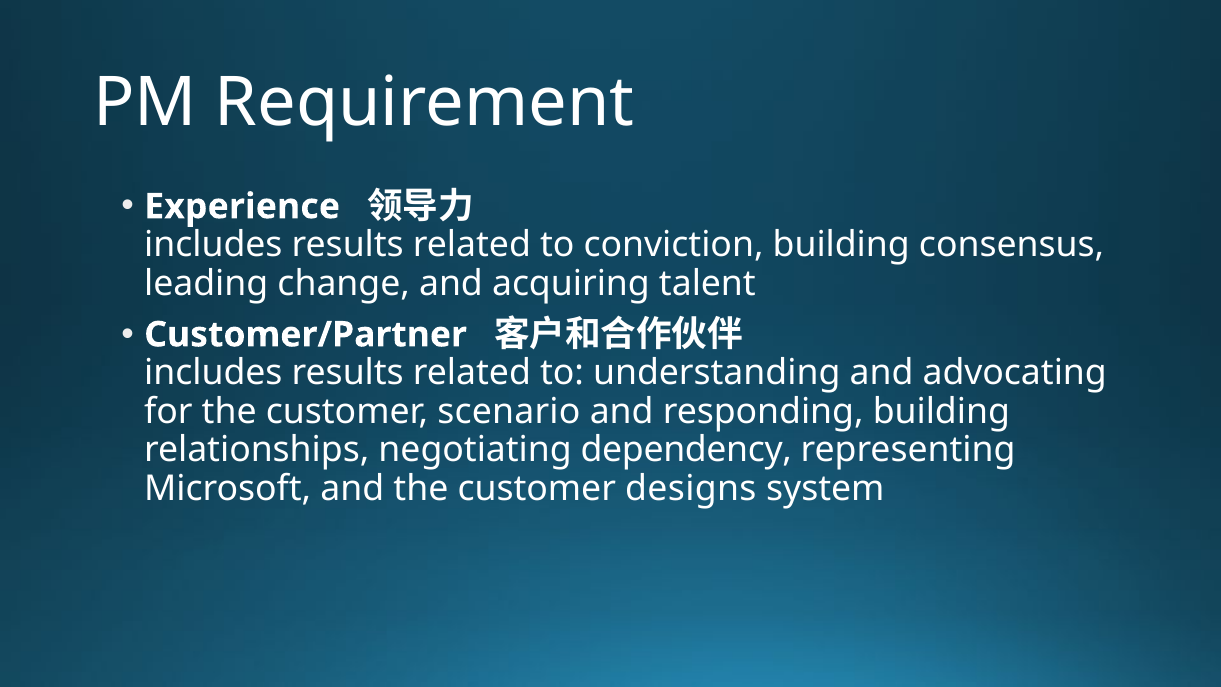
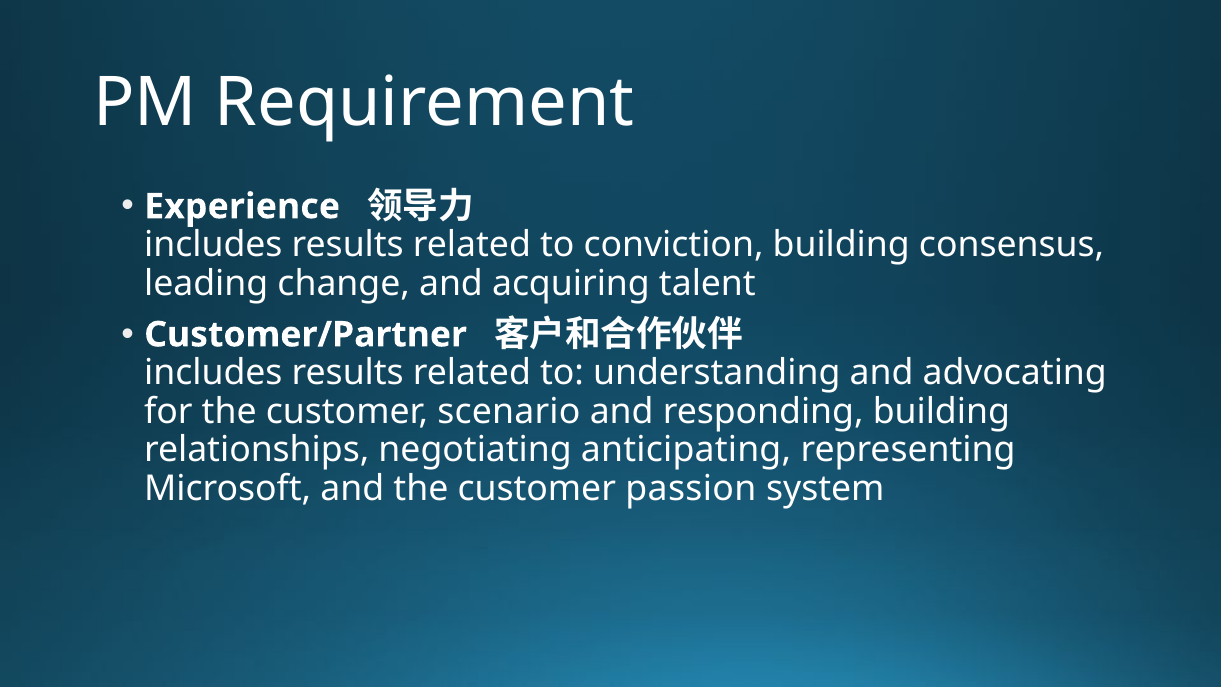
dependency: dependency -> anticipating (686, 450)
designs: designs -> passion (691, 488)
